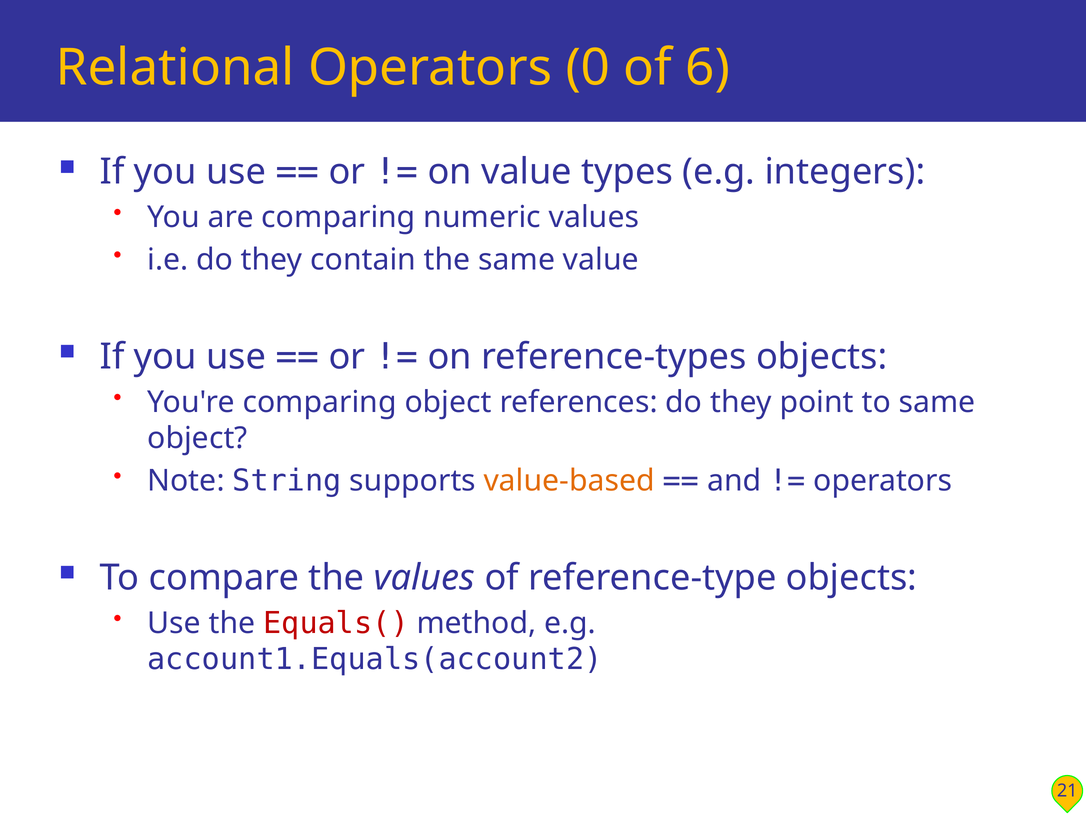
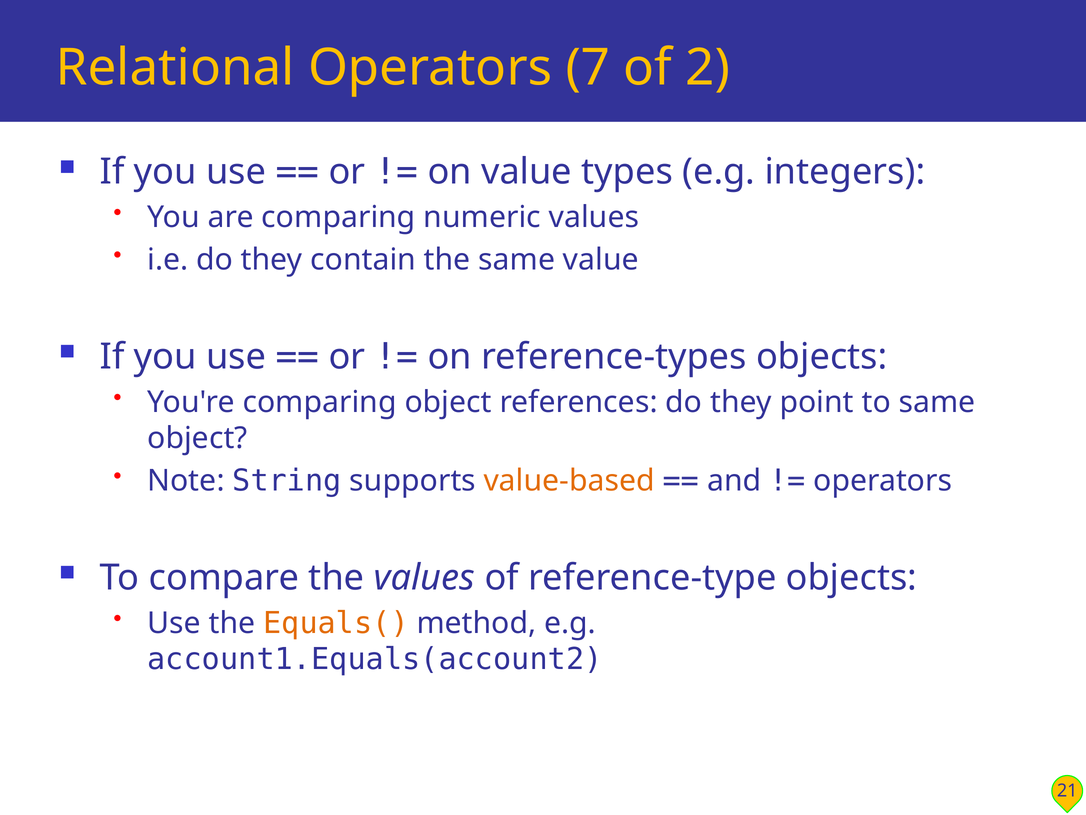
0: 0 -> 7 (588, 68)
6: 6 -> 2 (708, 68)
Equals( colour: red -> orange (336, 623)
